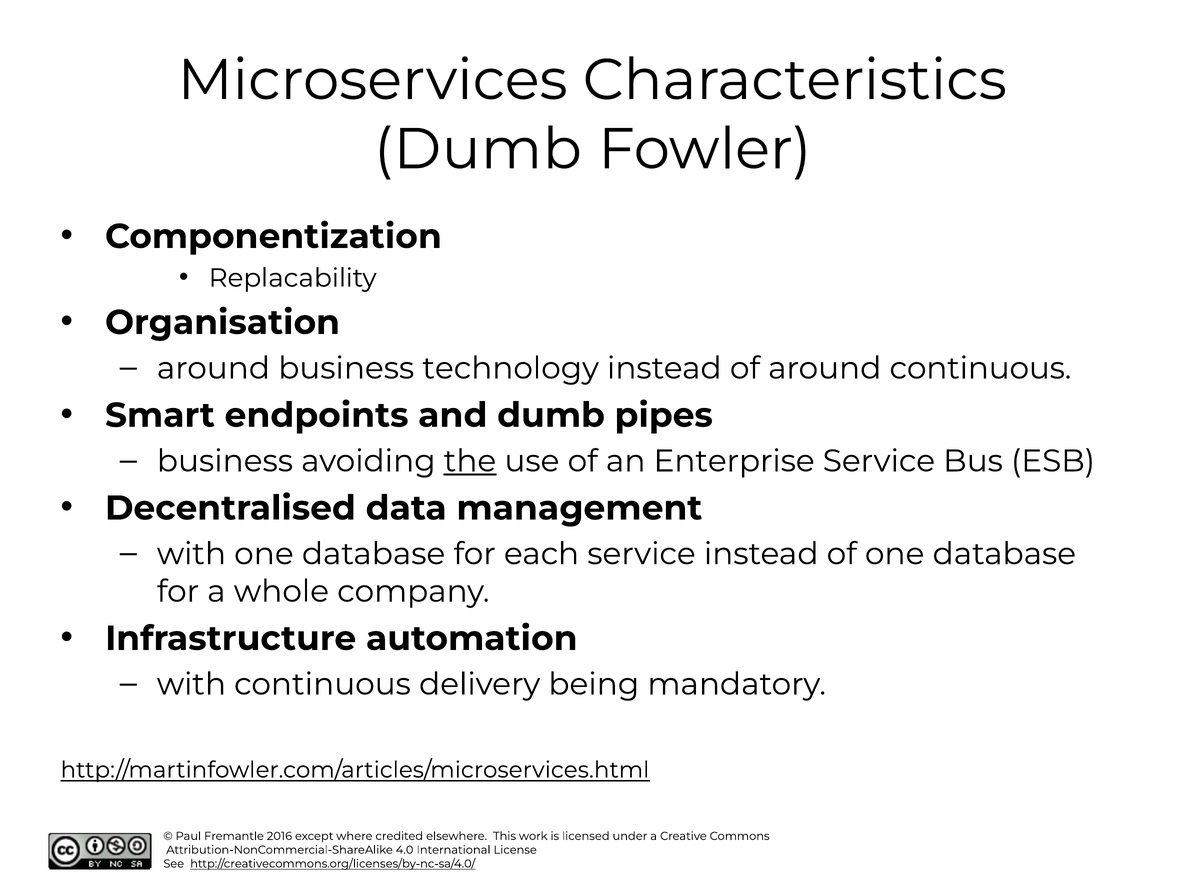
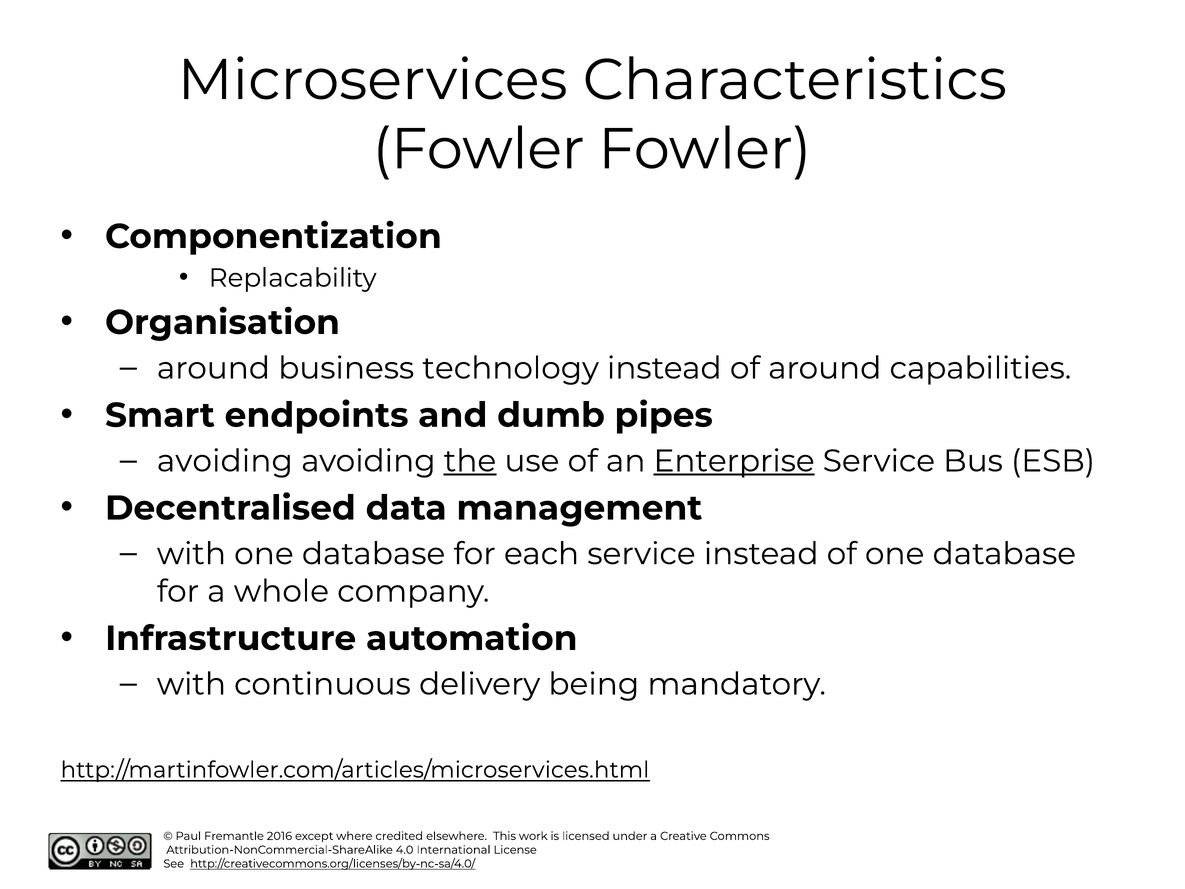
Dumb: Dumb -> Fowler (478, 149)
around continuous: continuous -> capabilities (980, 368)
business: business -> avoiding (225, 461)
Enterprise underline: none -> present (734, 461)
